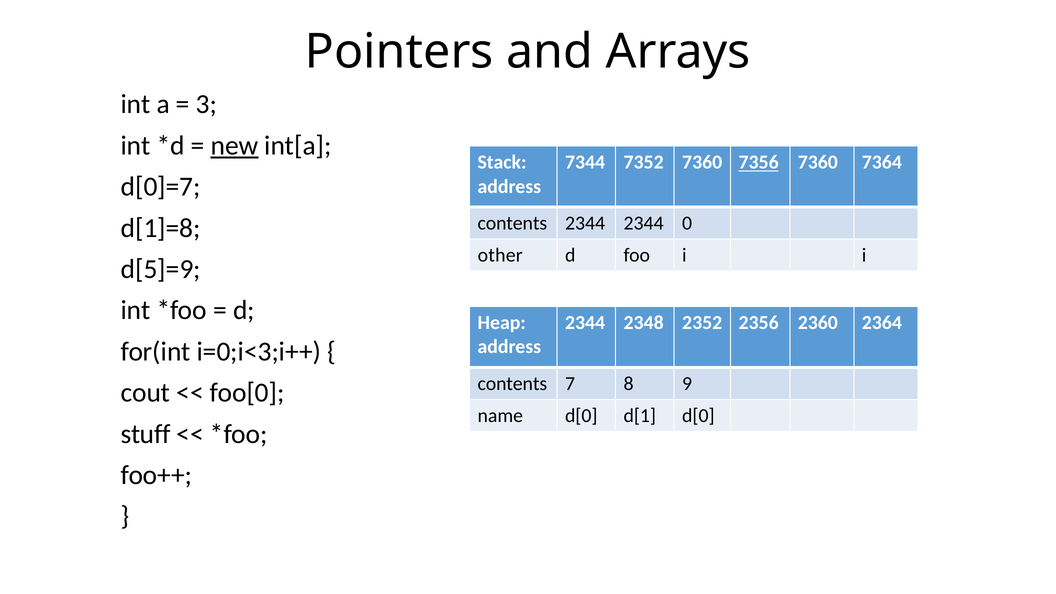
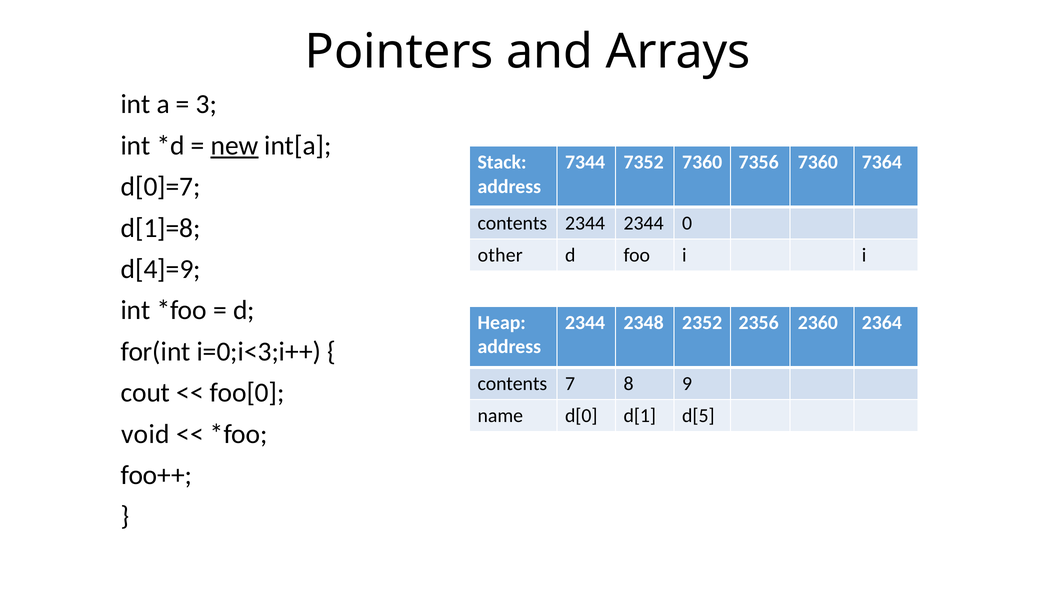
7356 underline: present -> none (759, 162)
d[5]=9: d[5]=9 -> d[4]=9 (161, 269)
d[1 d[0: d[0 -> d[5 (698, 416)
stuff: stuff -> void (145, 434)
